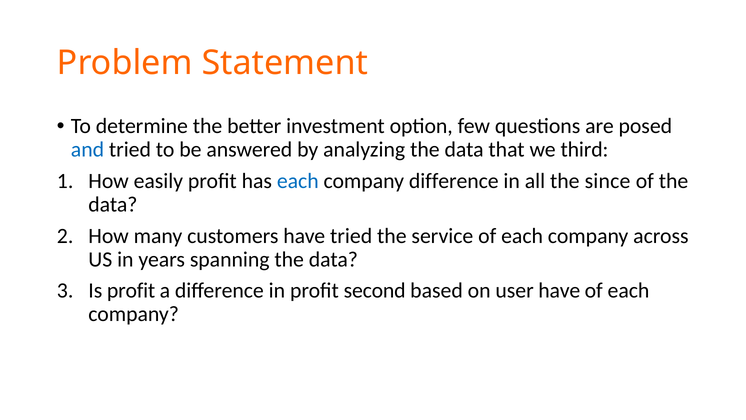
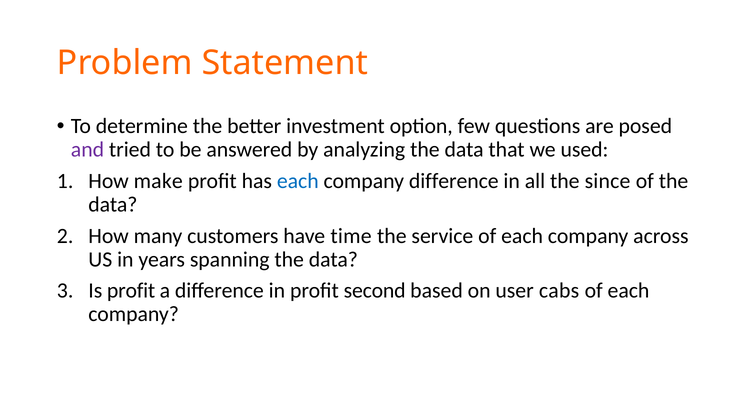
and colour: blue -> purple (87, 150)
third: third -> used (584, 150)
easily: easily -> make (158, 181)
have tried: tried -> time (351, 236)
user have: have -> cabs (559, 290)
